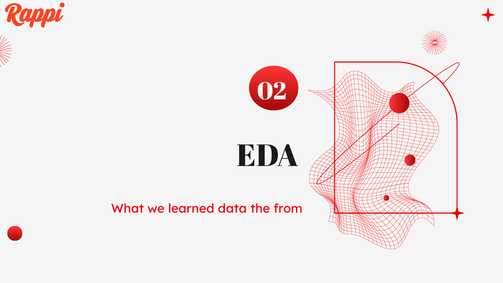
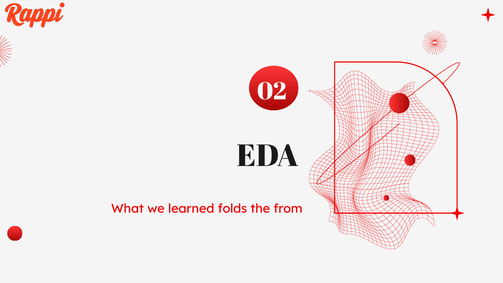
data: data -> folds (232, 209)
